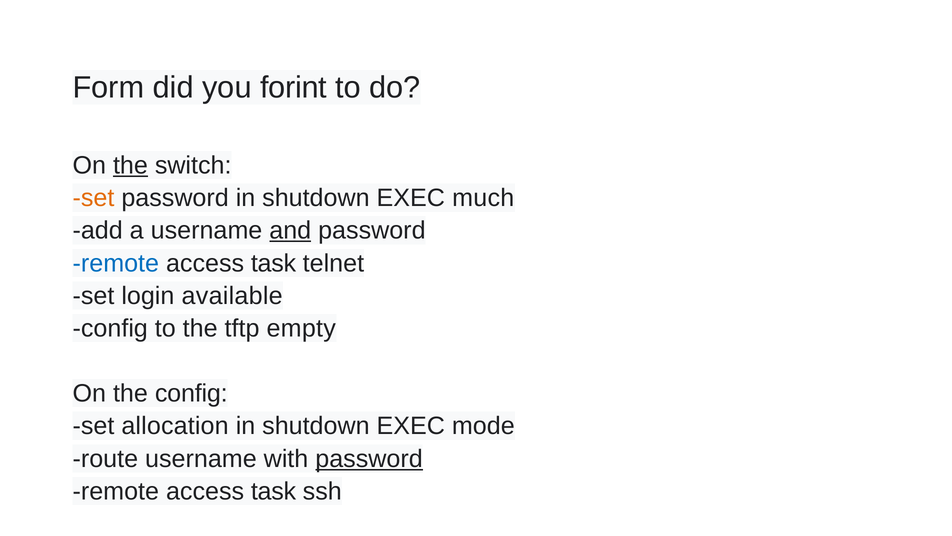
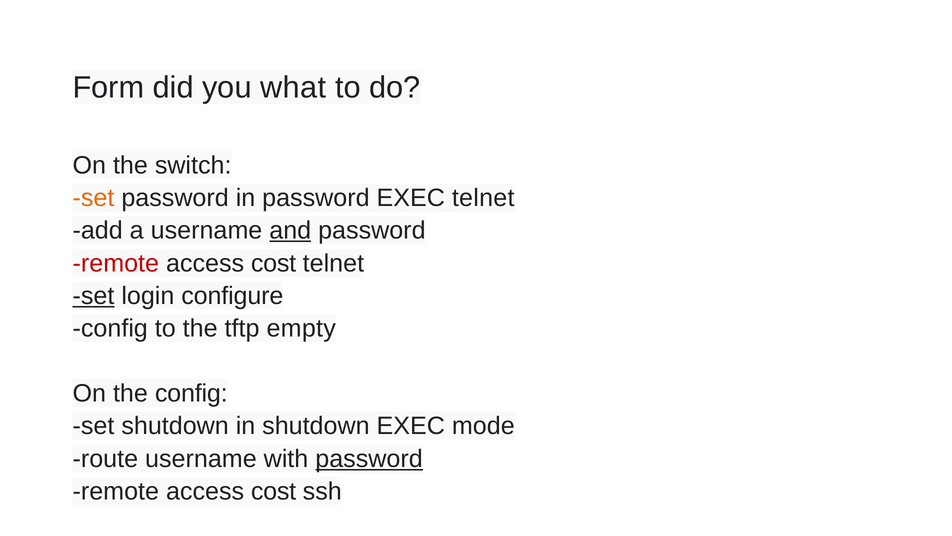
forint: forint -> what (293, 88)
the underline: present -> none (130, 165)
password in shutdown: shutdown -> password (316, 198)
EXEC much: much -> telnet (483, 198)
remote colour: blue -> red (116, 263)
task: task -> cost (274, 263)
set underline: none -> present (93, 296)
available: available -> configure (232, 296)
set allocation: allocation -> shutdown (175, 426)
task: task -> cost (274, 491)
